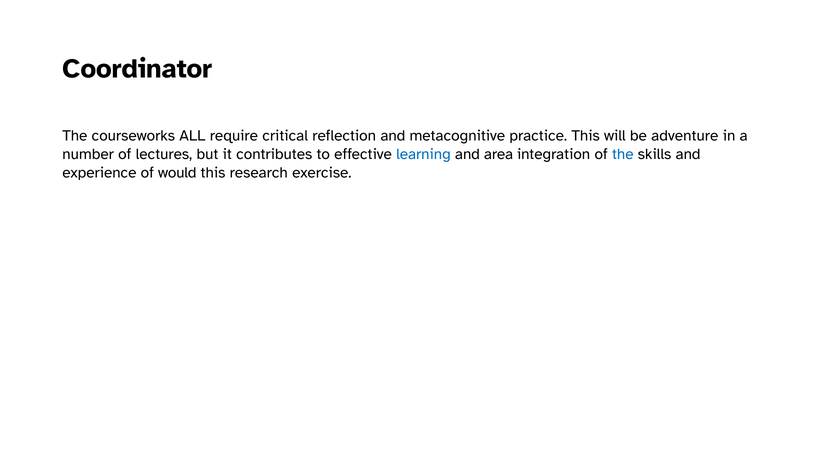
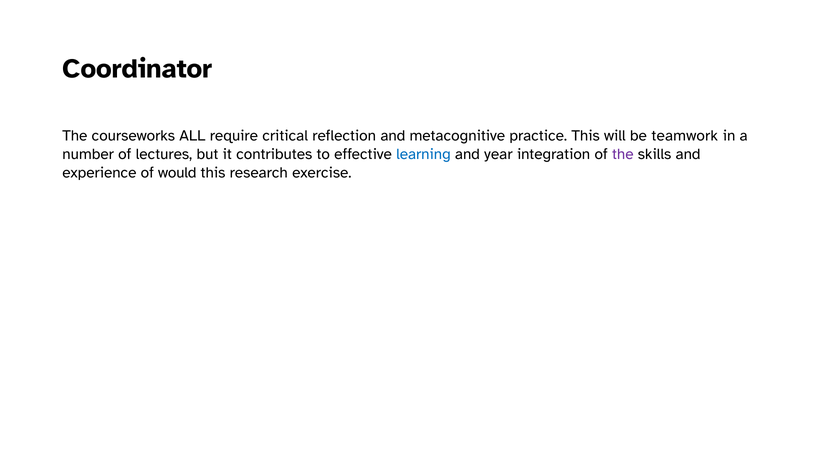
adventure: adventure -> teamwork (685, 136)
area: area -> year (498, 154)
the colour: blue -> purple (623, 154)
